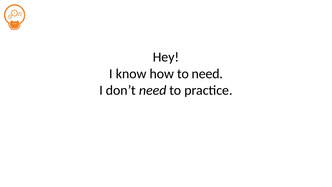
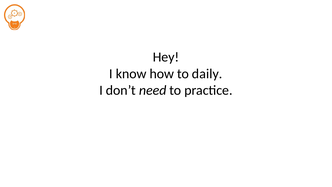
to need: need -> daily (207, 74)
